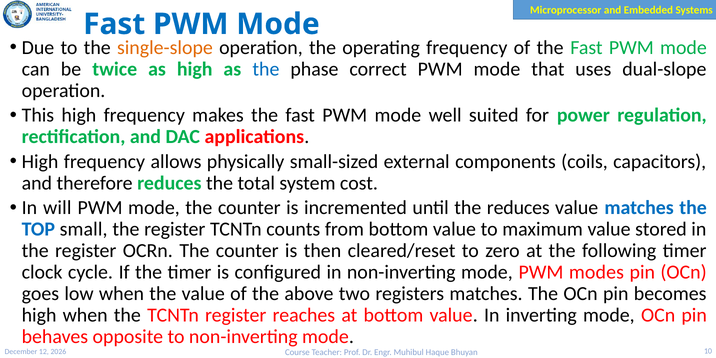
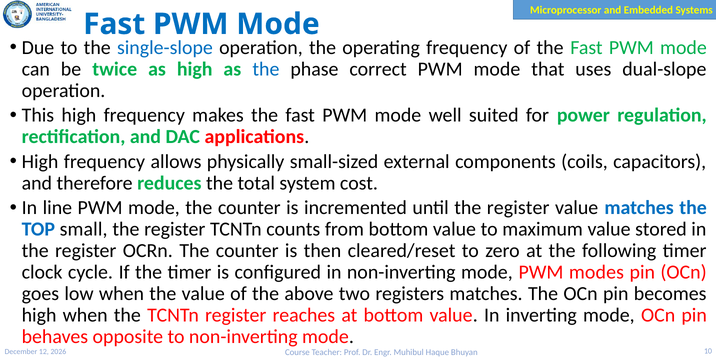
single-slope colour: orange -> blue (165, 47)
will: will -> line (57, 208)
until the reduces: reduces -> register (518, 208)
